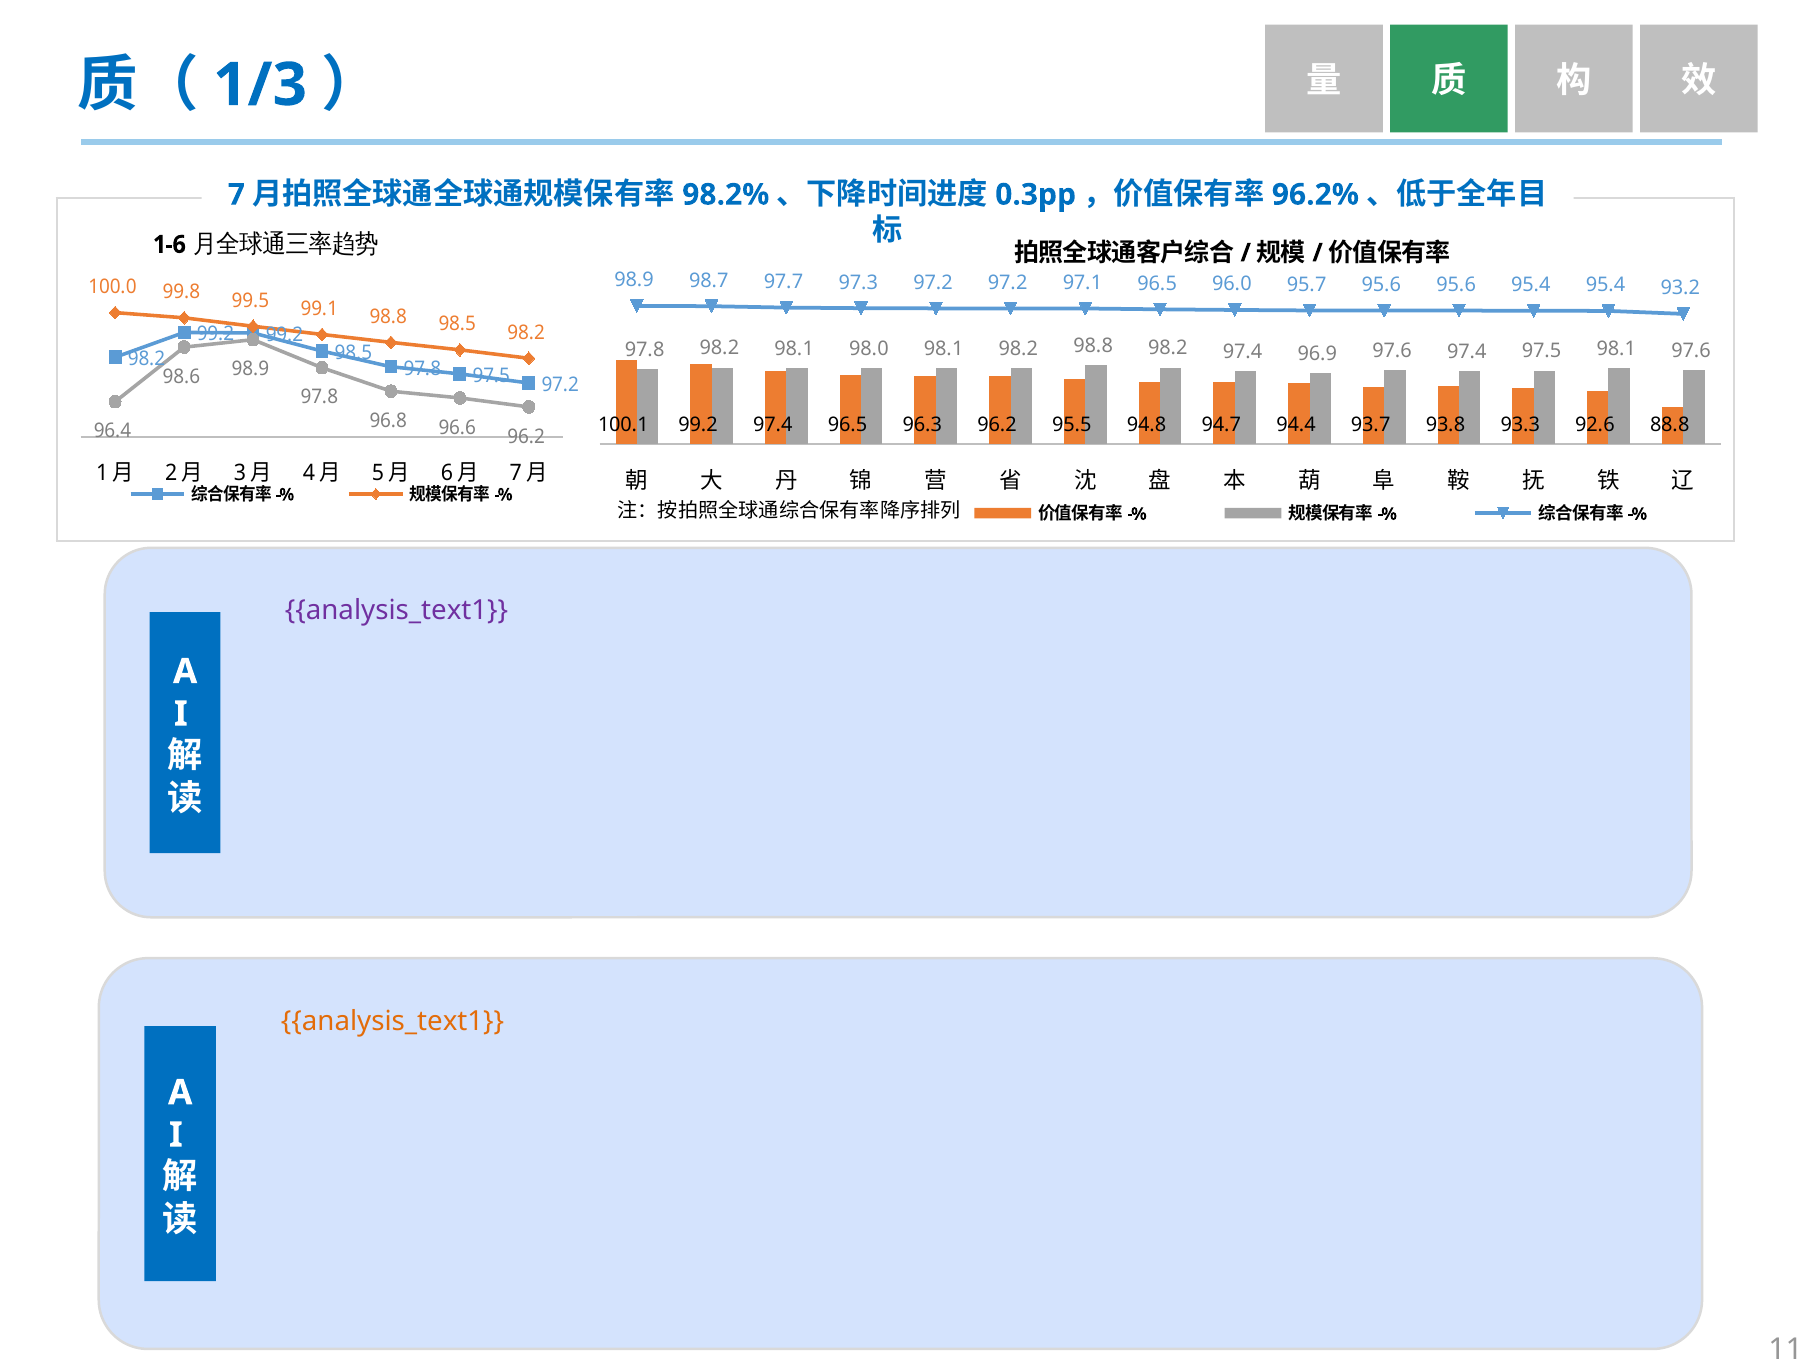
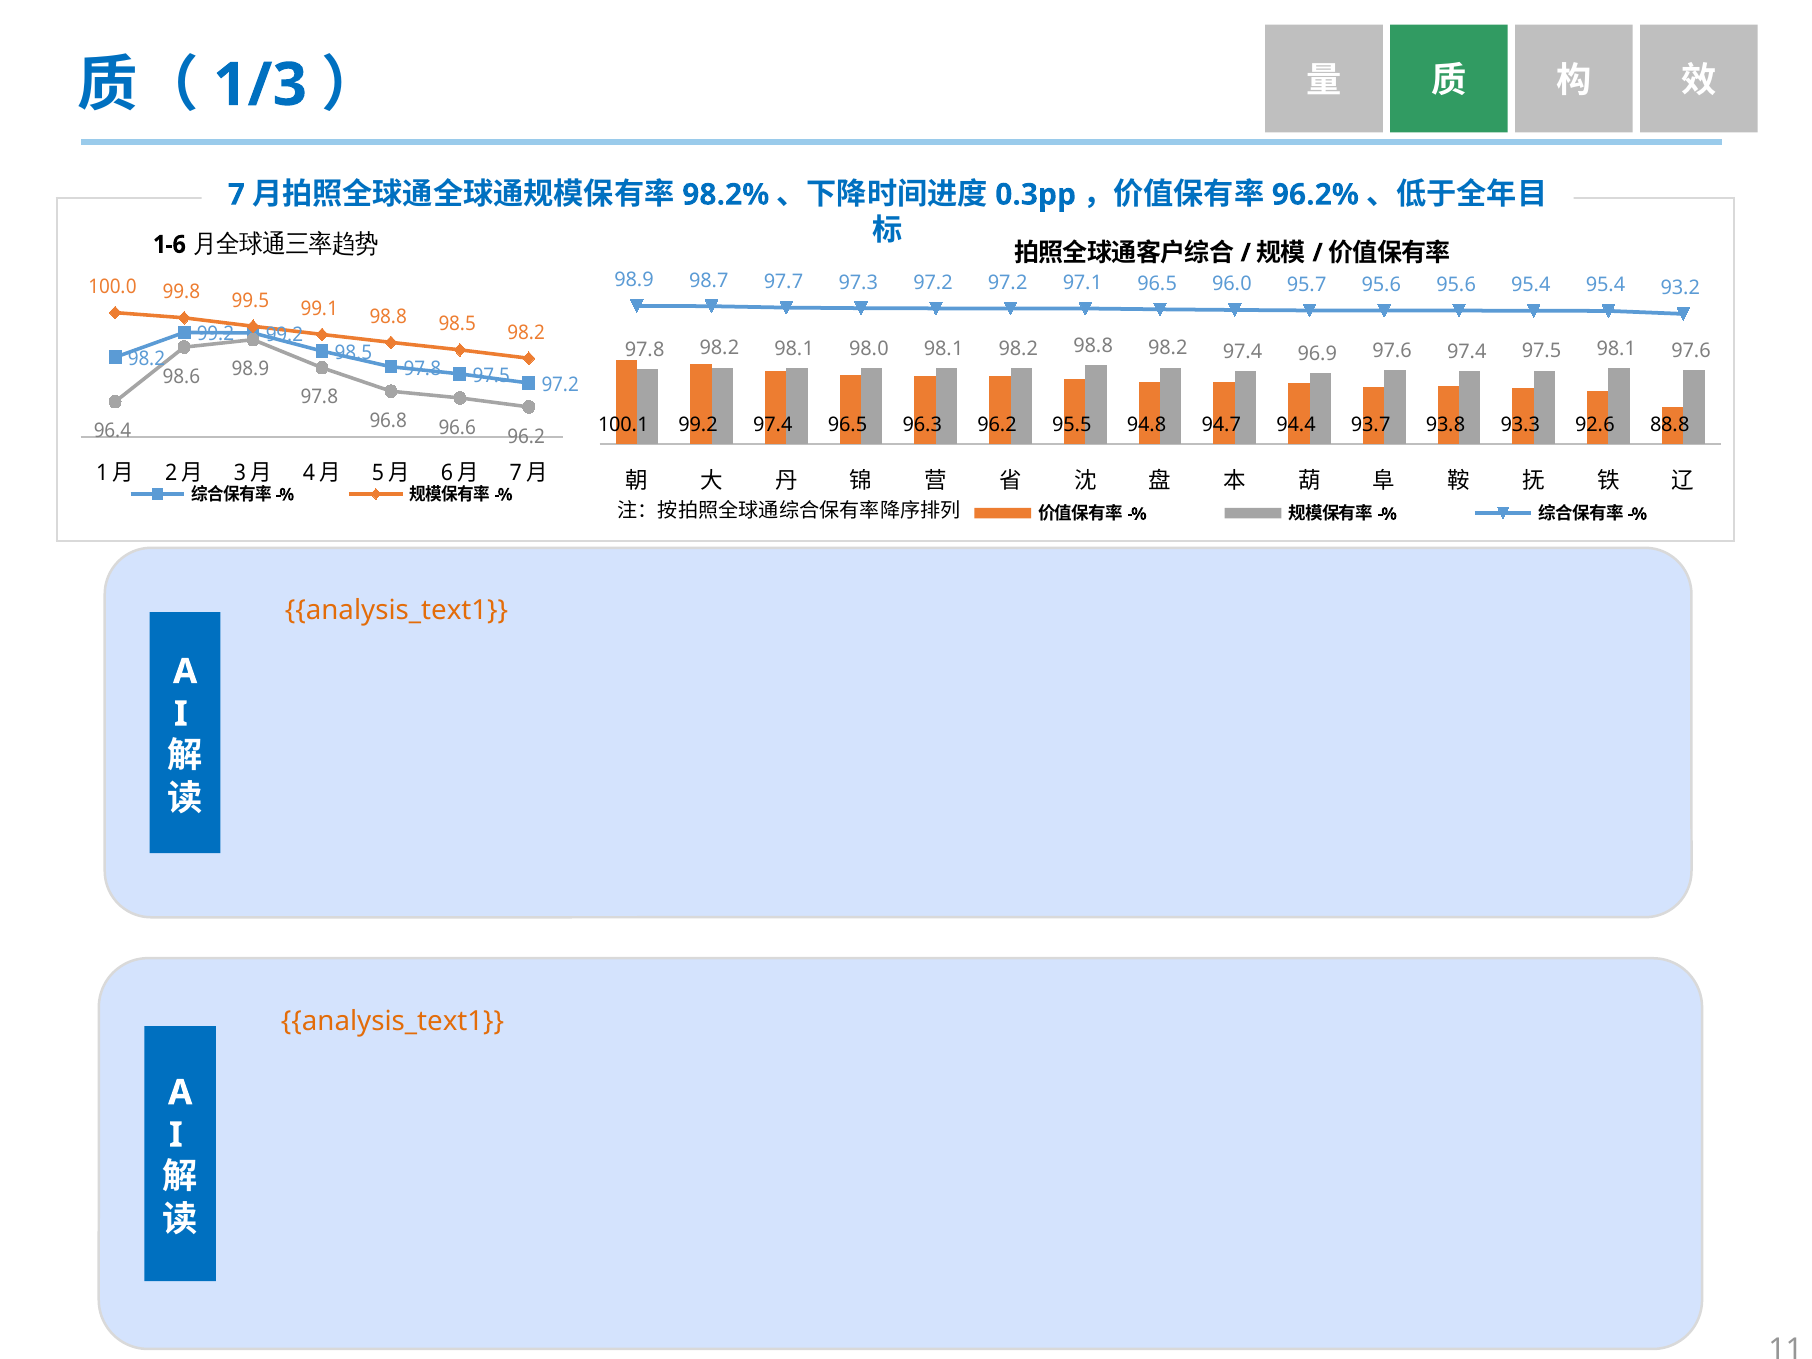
analysis_text1 colour: purple -> orange (397, 610)
